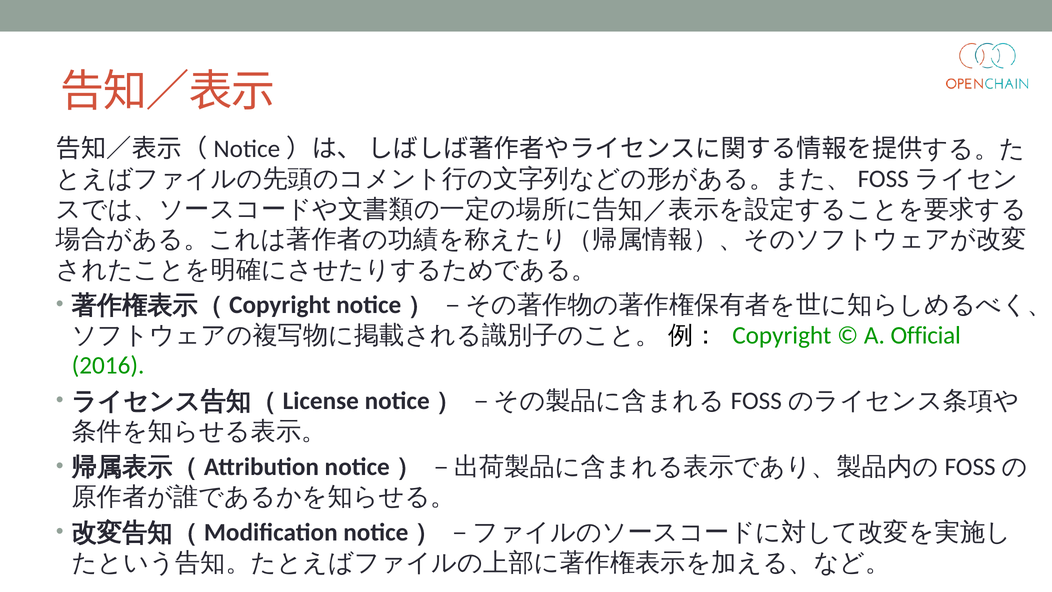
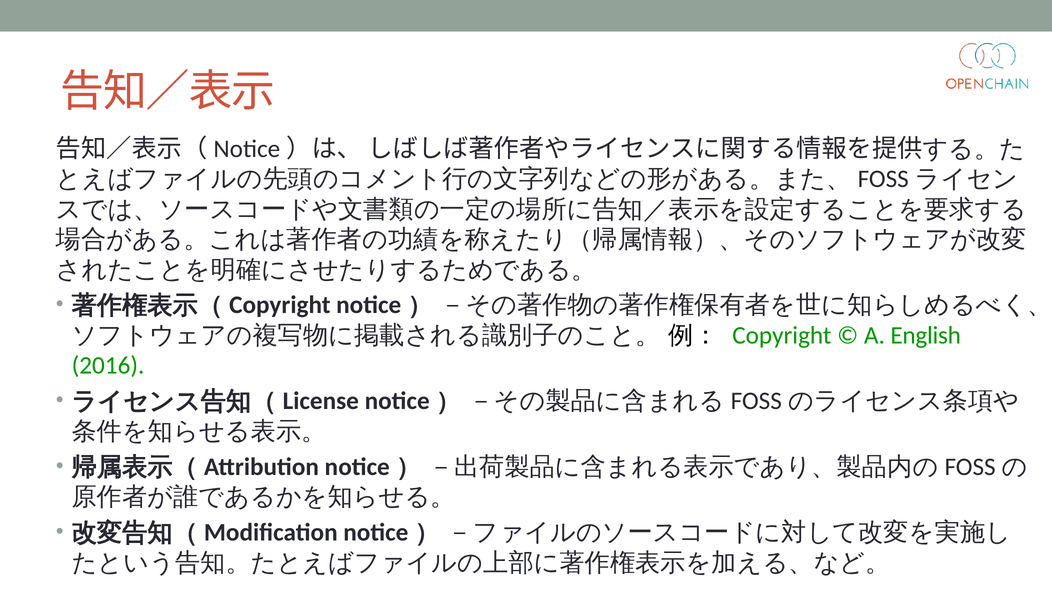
Official: Official -> English (926, 335)
